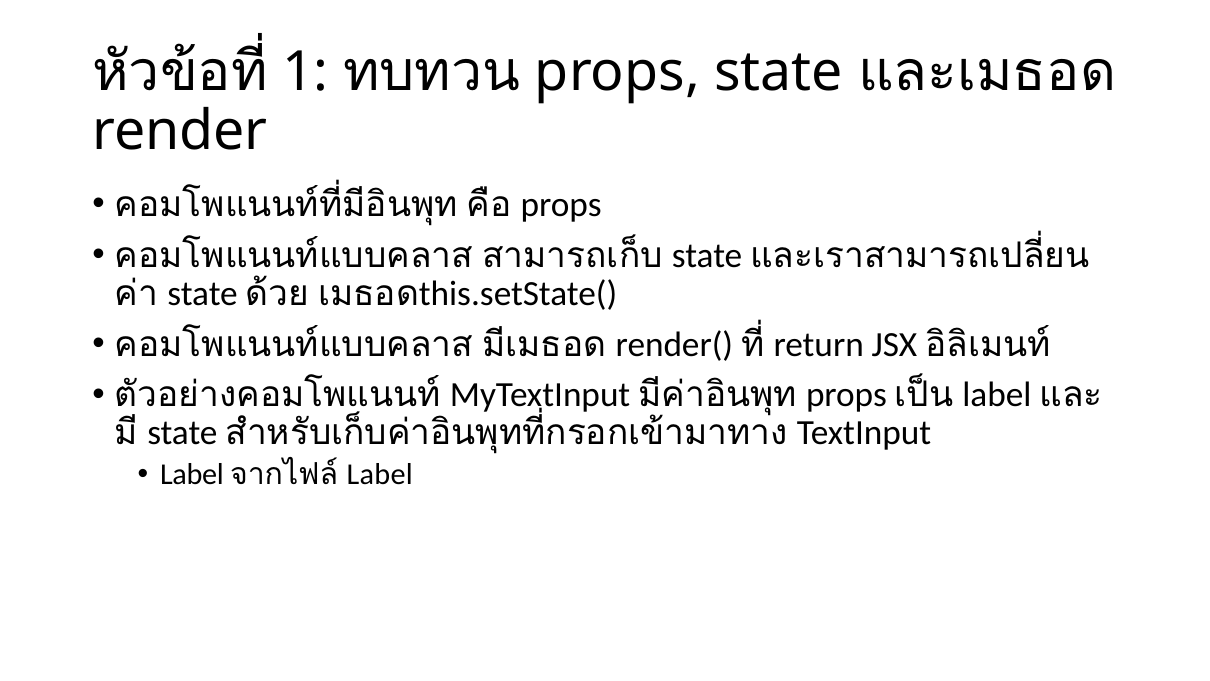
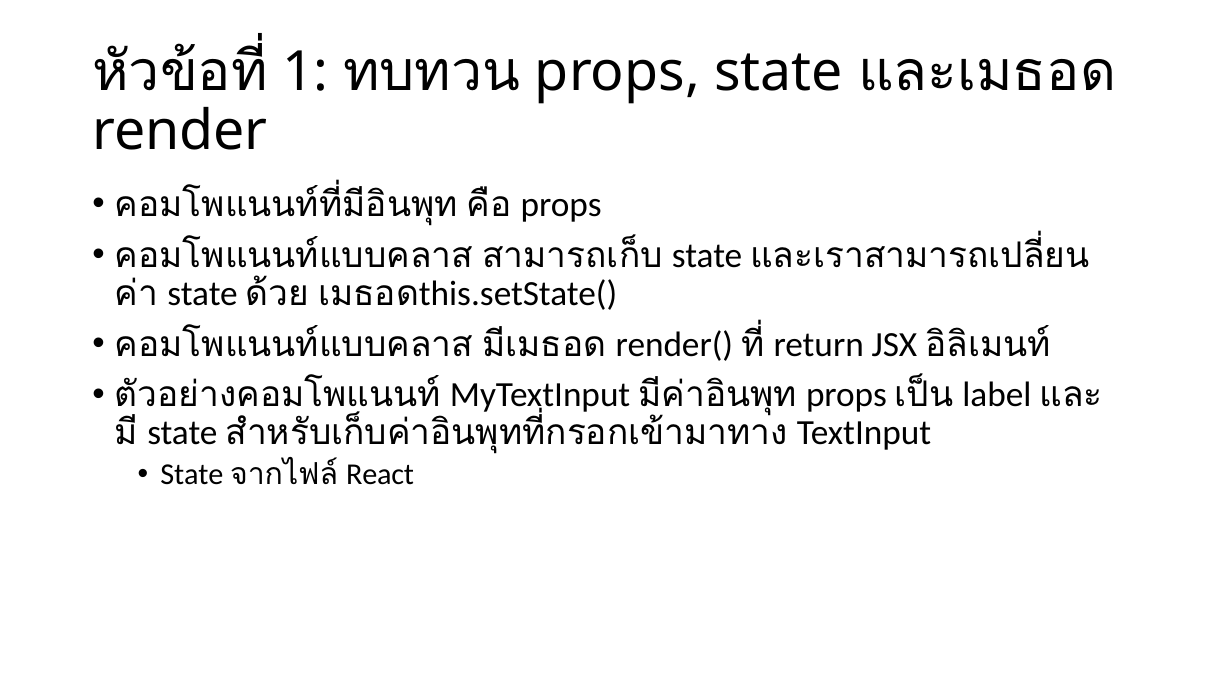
Label: Label -> State (192, 475)
Label: Label -> React (380, 475)
